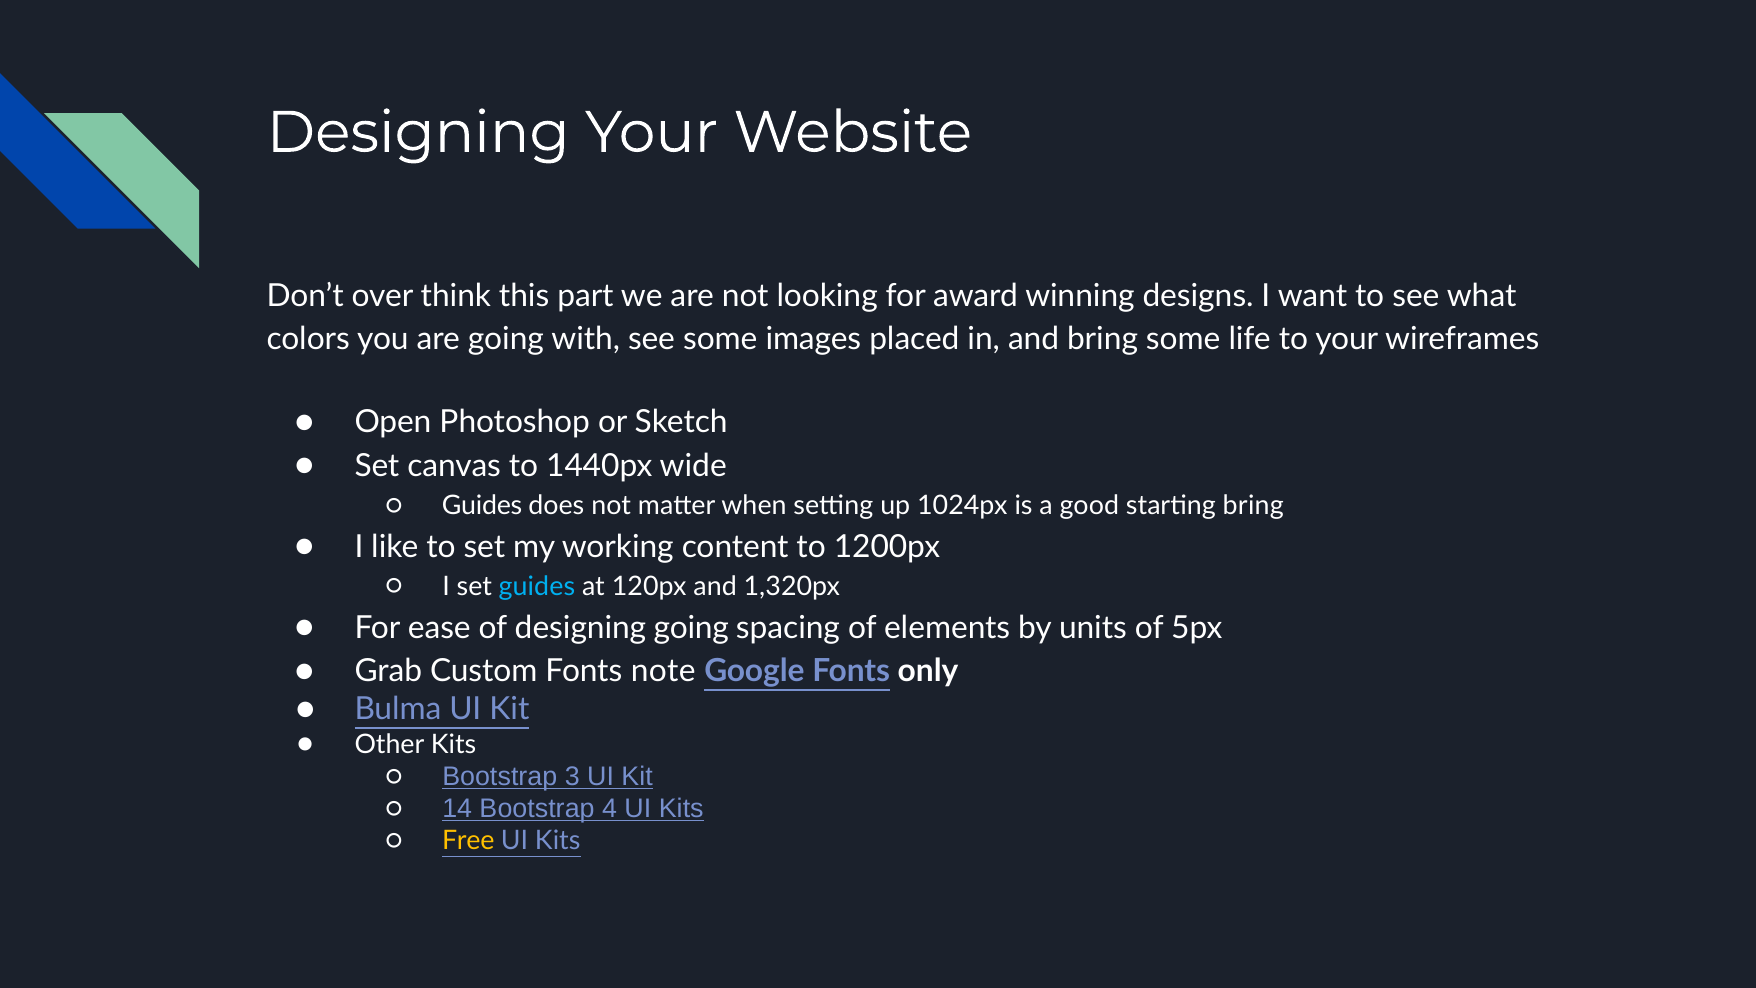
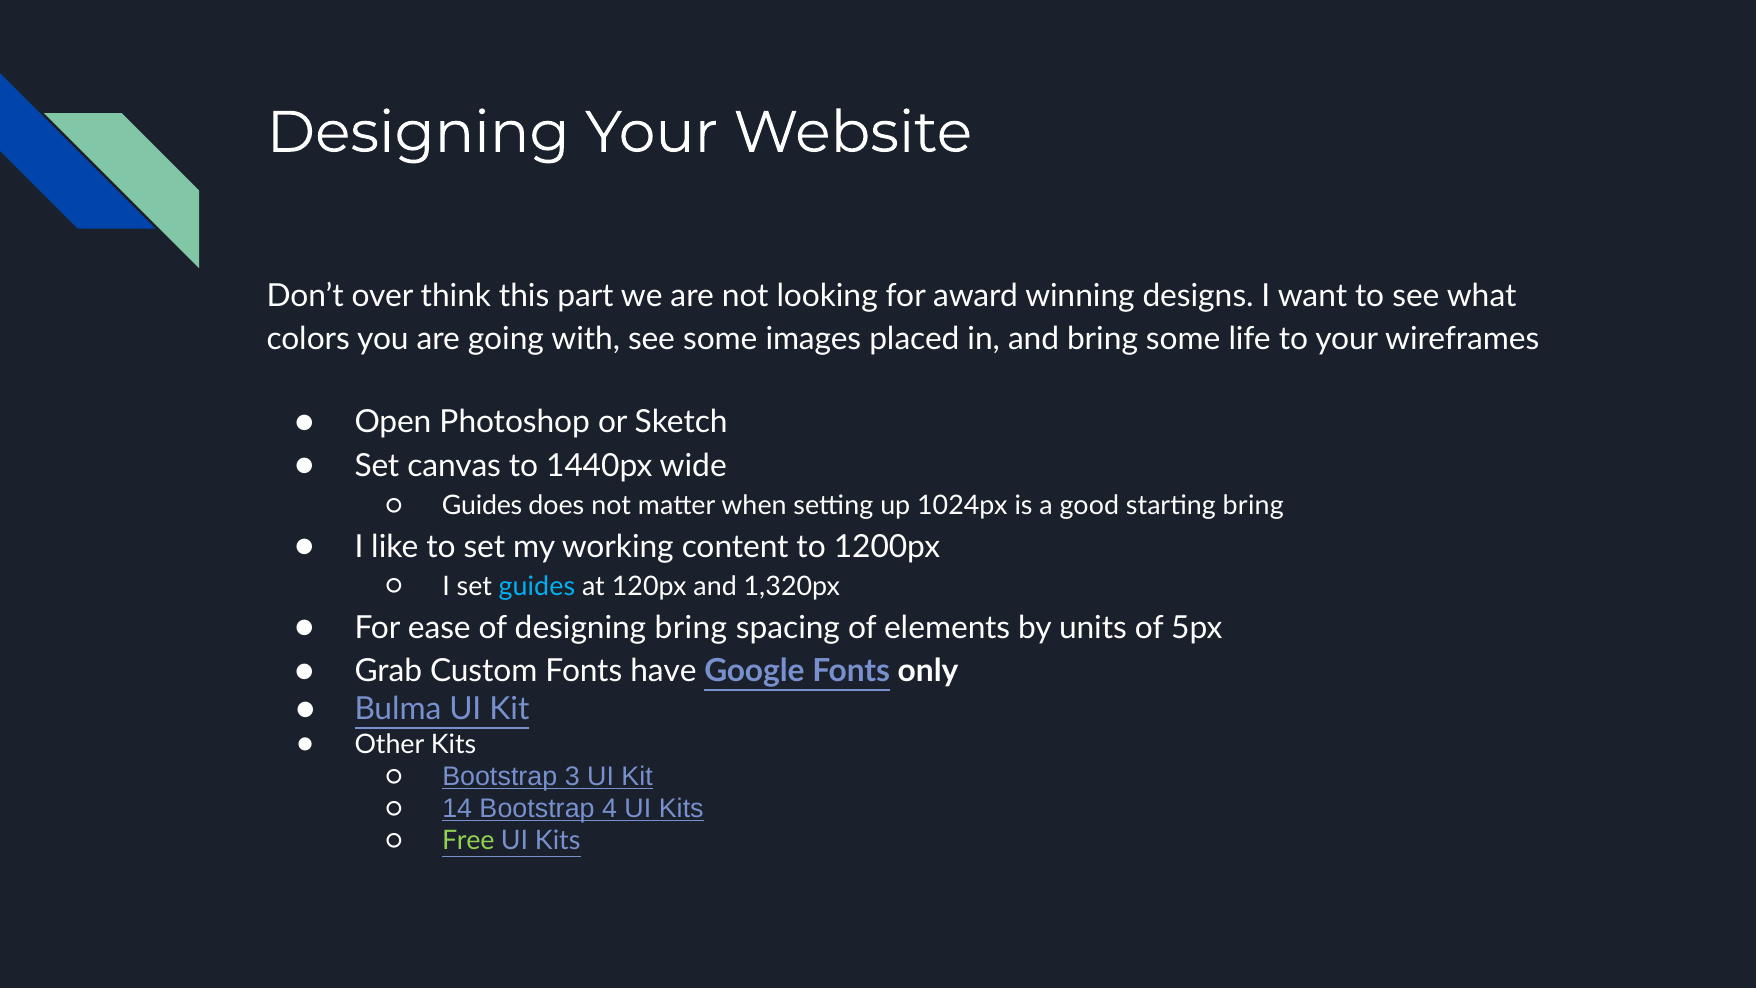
designing going: going -> bring (691, 627)
note: note -> have (663, 671)
Free colour: yellow -> light green (468, 841)
